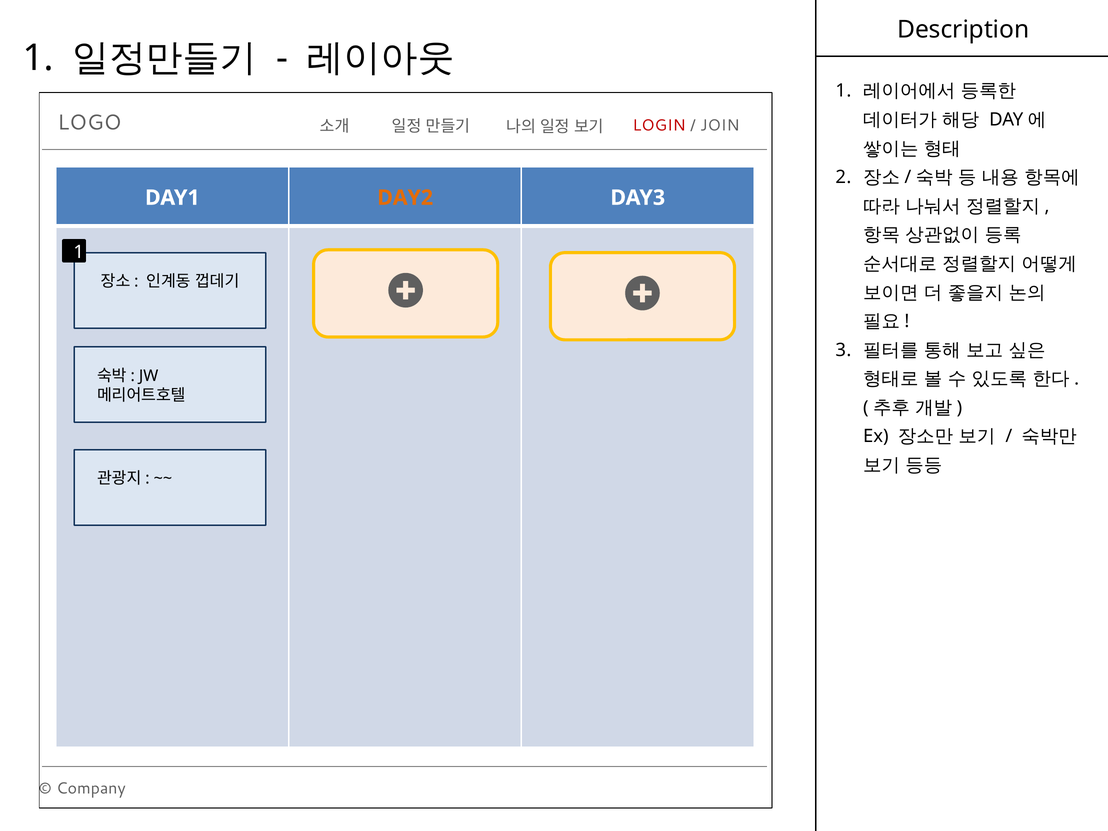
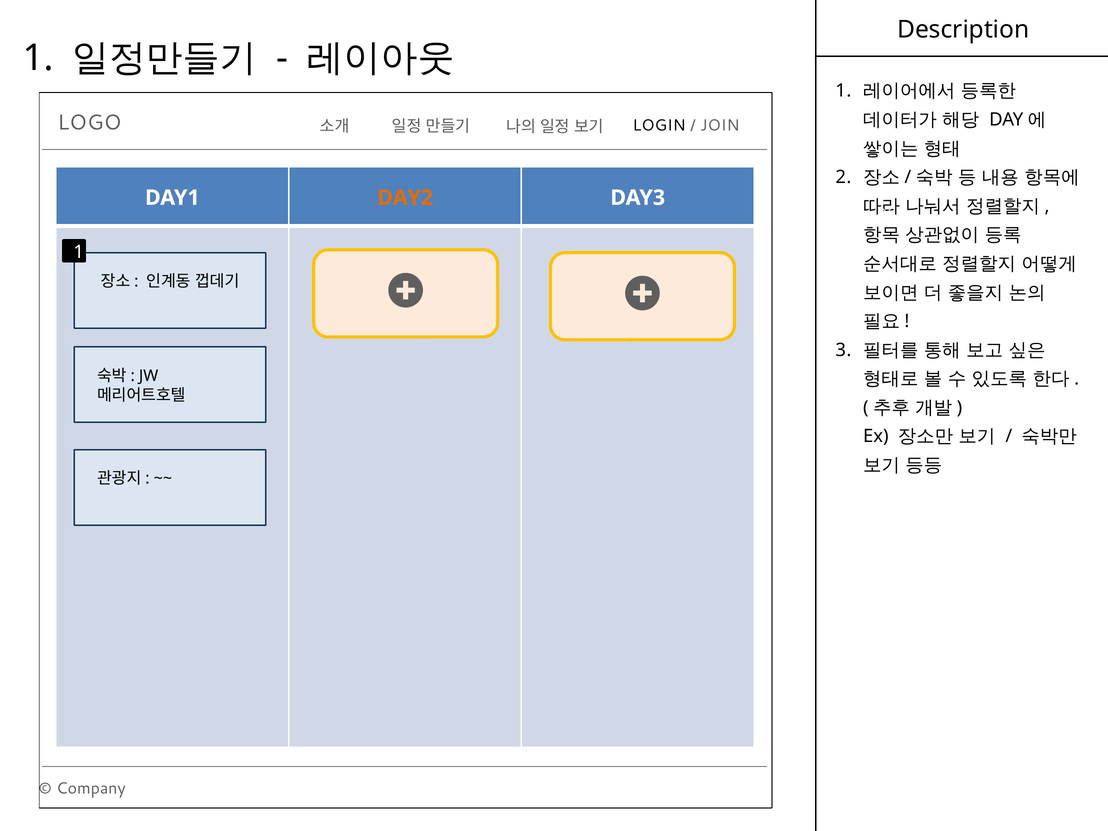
LOGIN colour: red -> black (659, 125)
